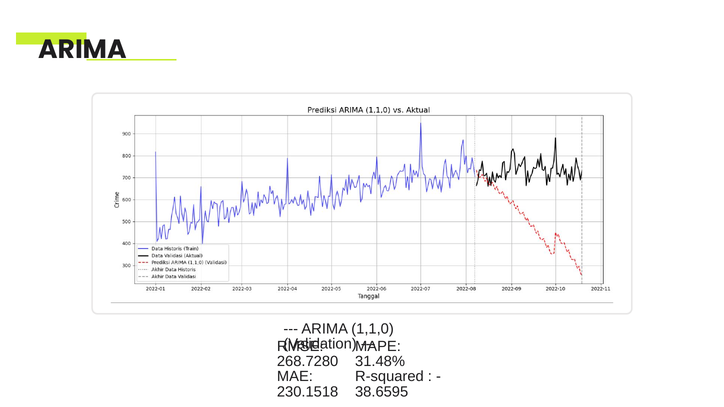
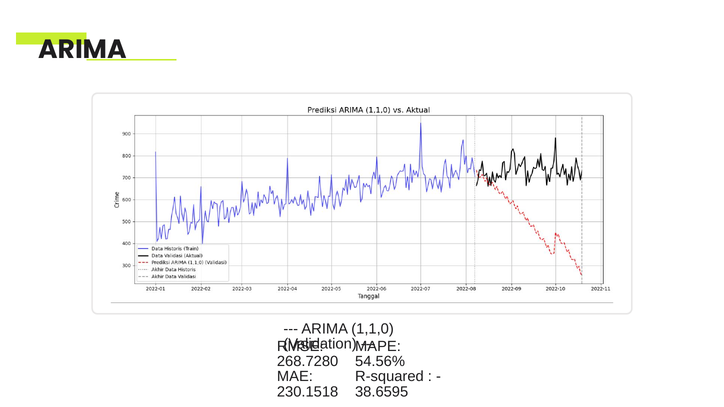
31.48%: 31.48% -> 54.56% (380, 362)
